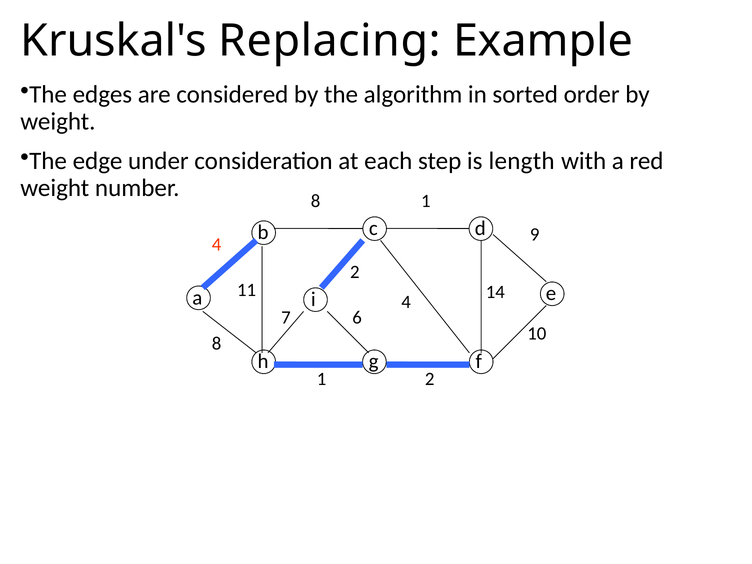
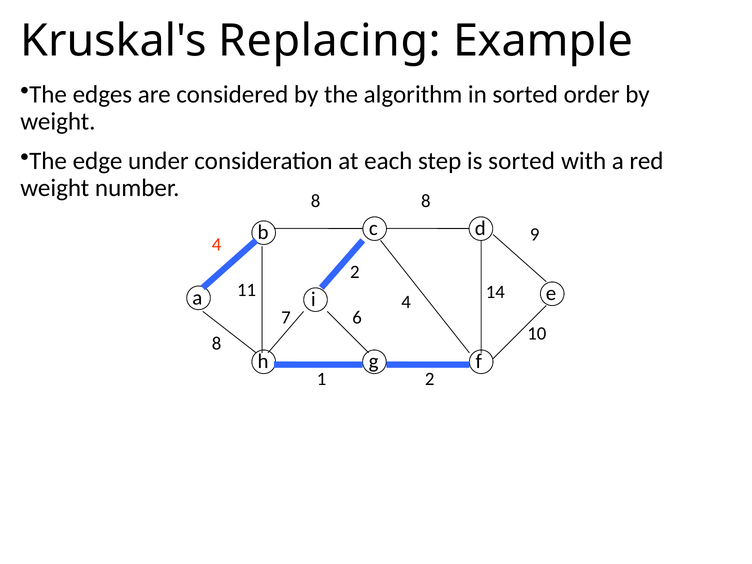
is length: length -> sorted (522, 161)
8 1: 1 -> 8 (426, 201)
